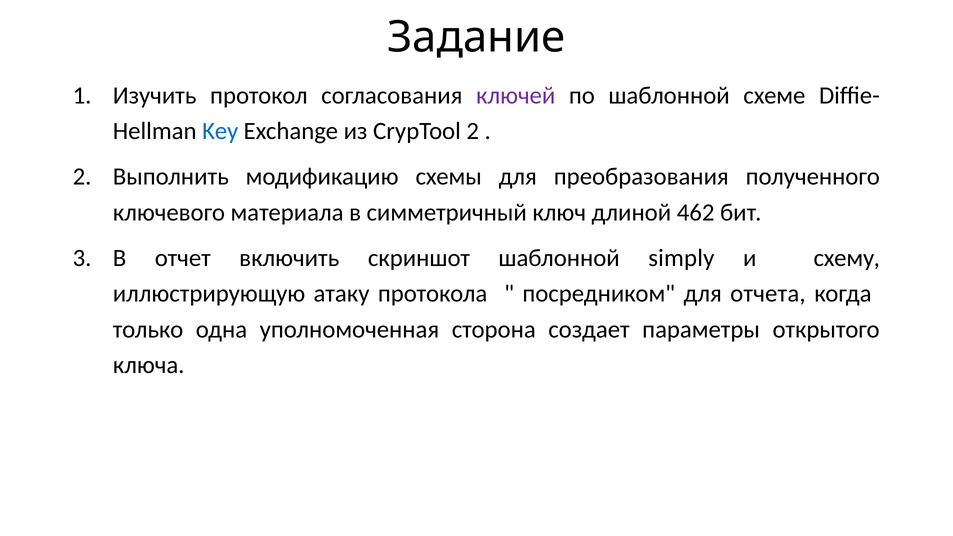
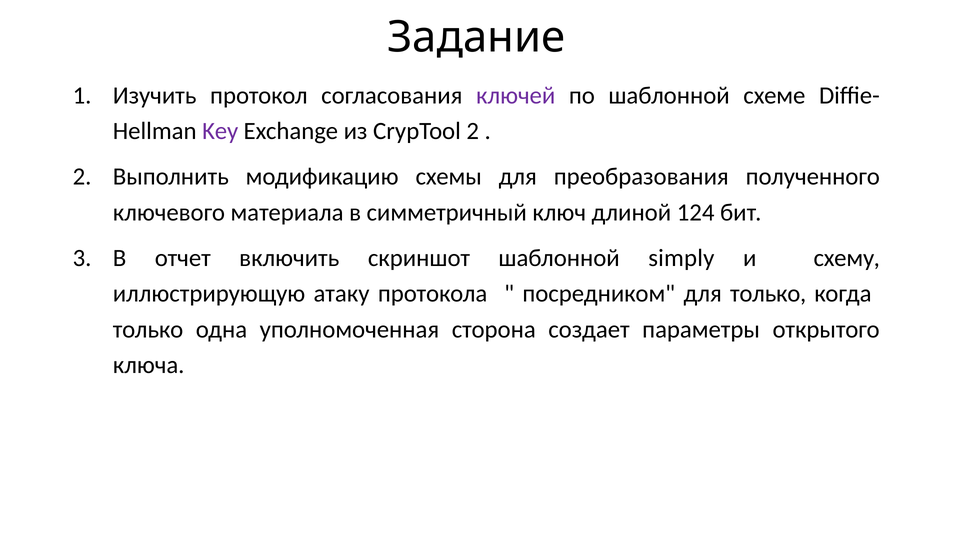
Key colour: blue -> purple (220, 131)
462: 462 -> 124 (696, 212)
для отчета: отчета -> только (768, 294)
